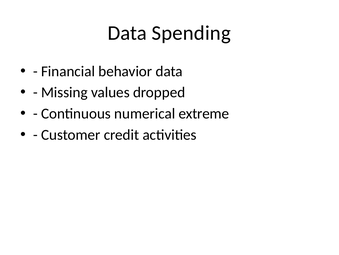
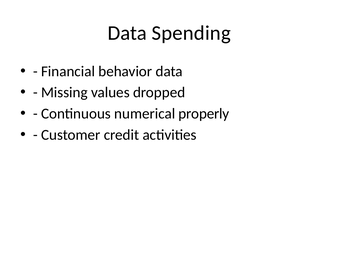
extreme: extreme -> properly (204, 113)
